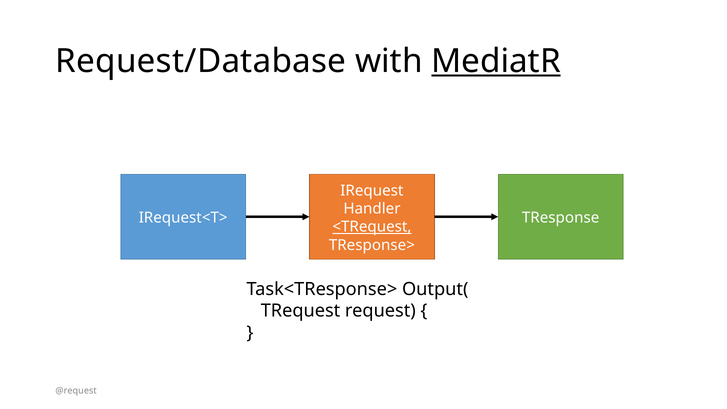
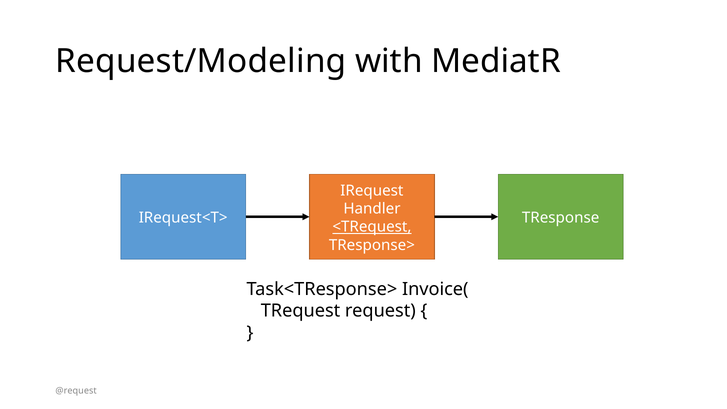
Request/Database: Request/Database -> Request/Modeling (201, 61)
MediatR underline: present -> none (496, 61)
Output(: Output( -> Invoice( (435, 289)
